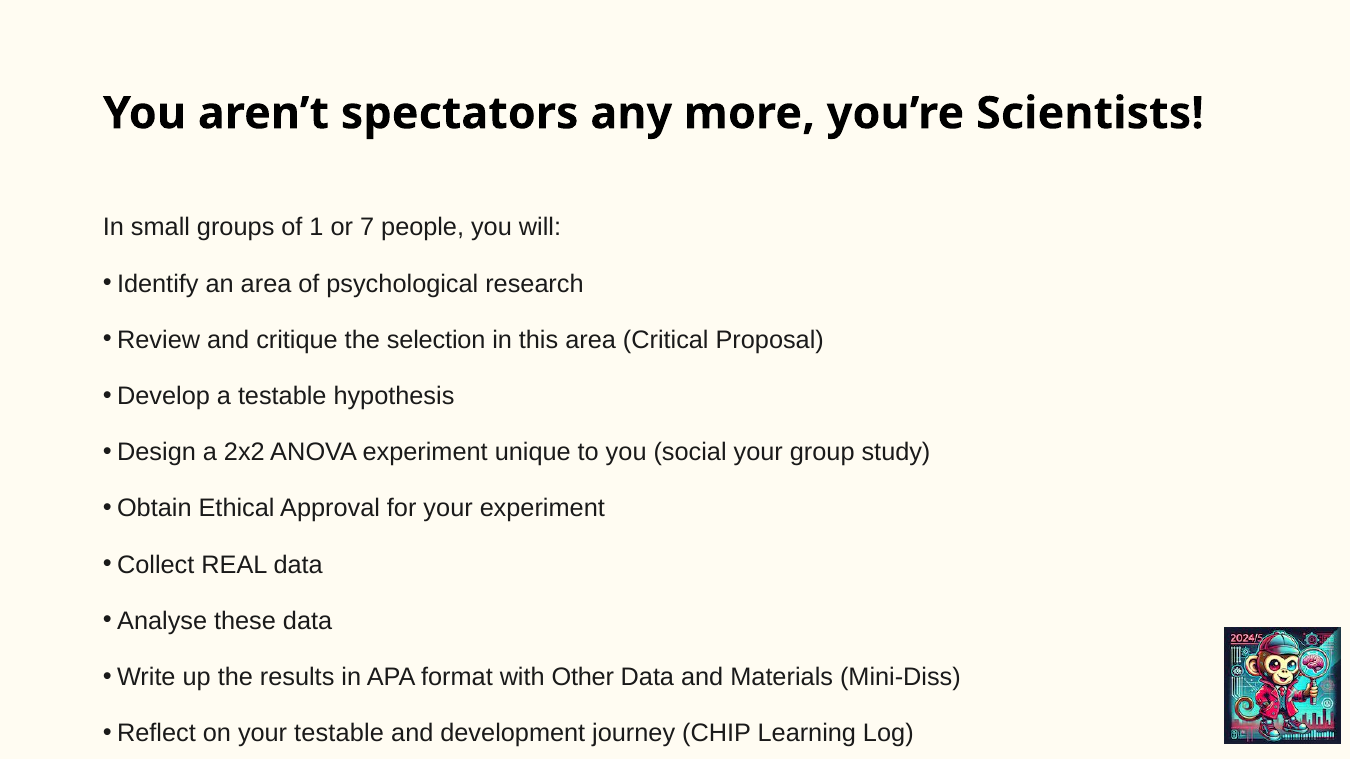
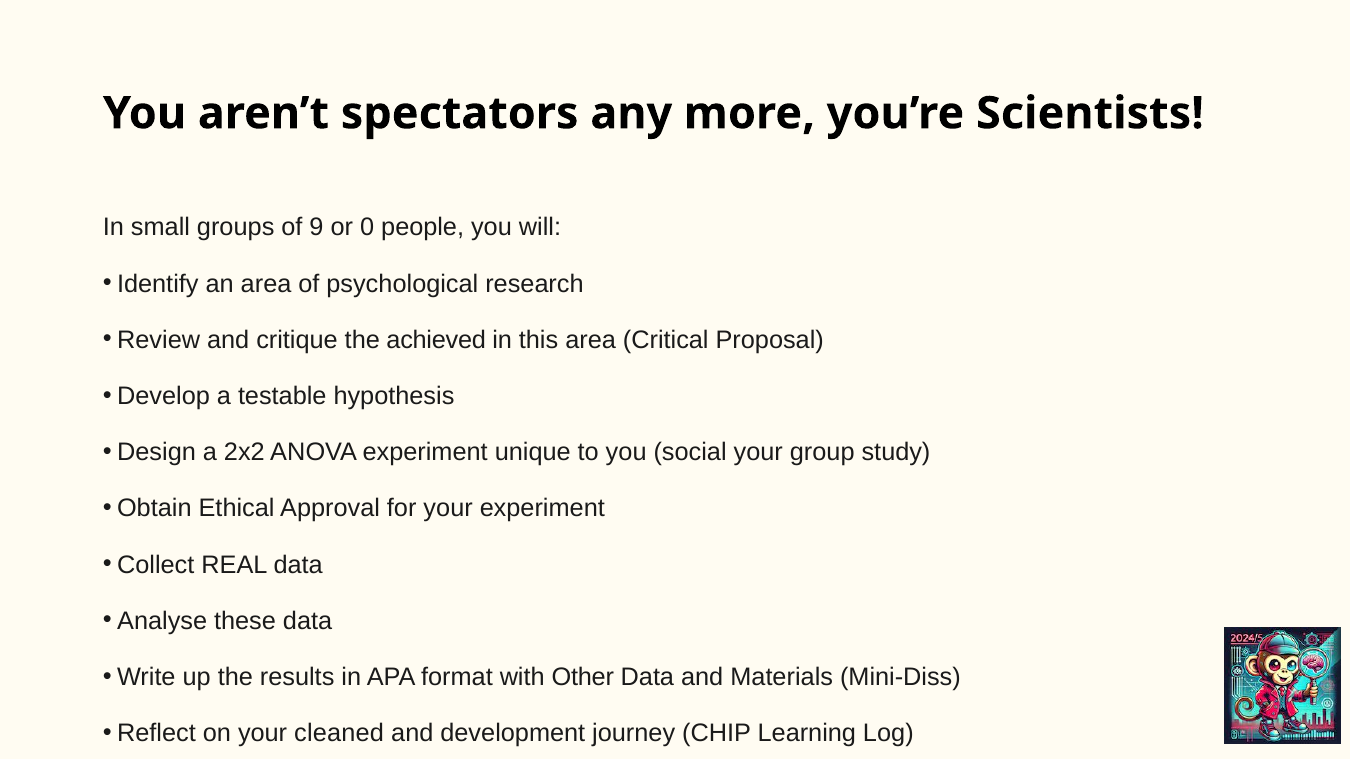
1: 1 -> 9 (316, 228)
7: 7 -> 0 (367, 228)
selection: selection -> achieved (436, 340)
your testable: testable -> cleaned (339, 734)
